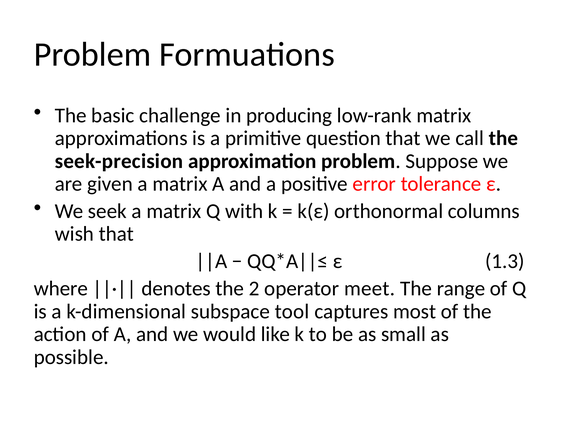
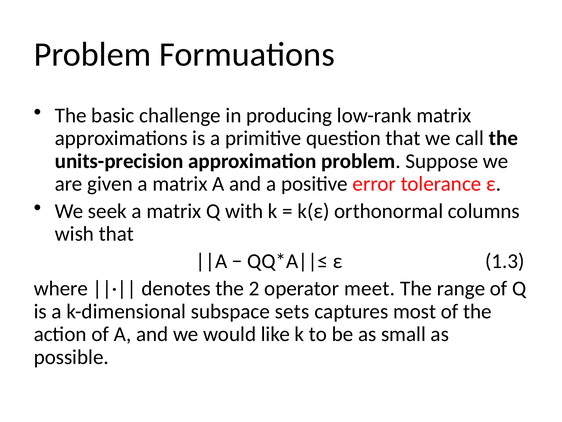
seek-precision: seek-precision -> units-precision (119, 161)
tool: tool -> sets (292, 311)
